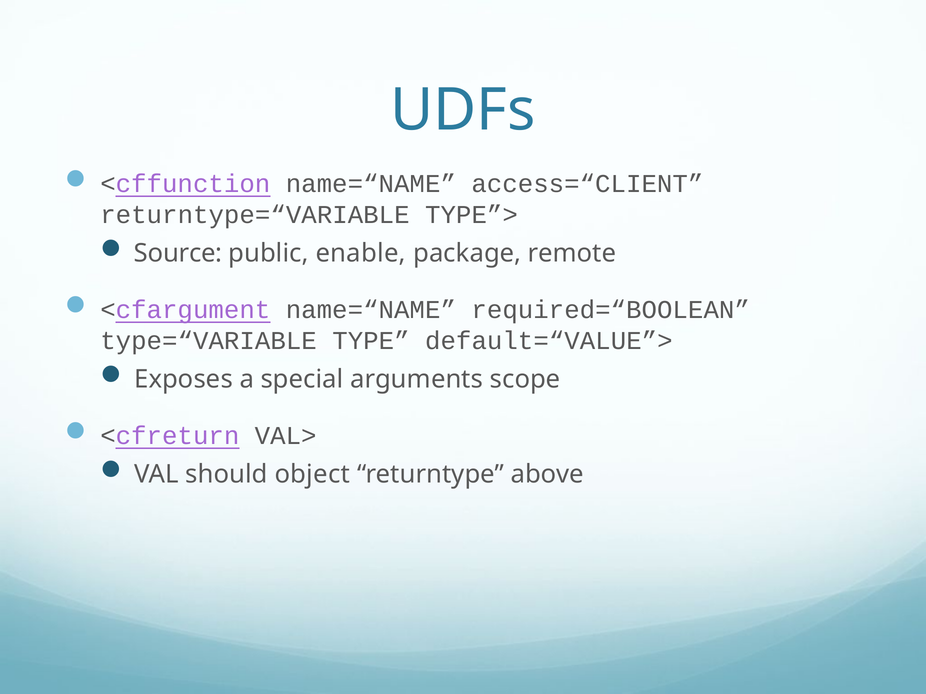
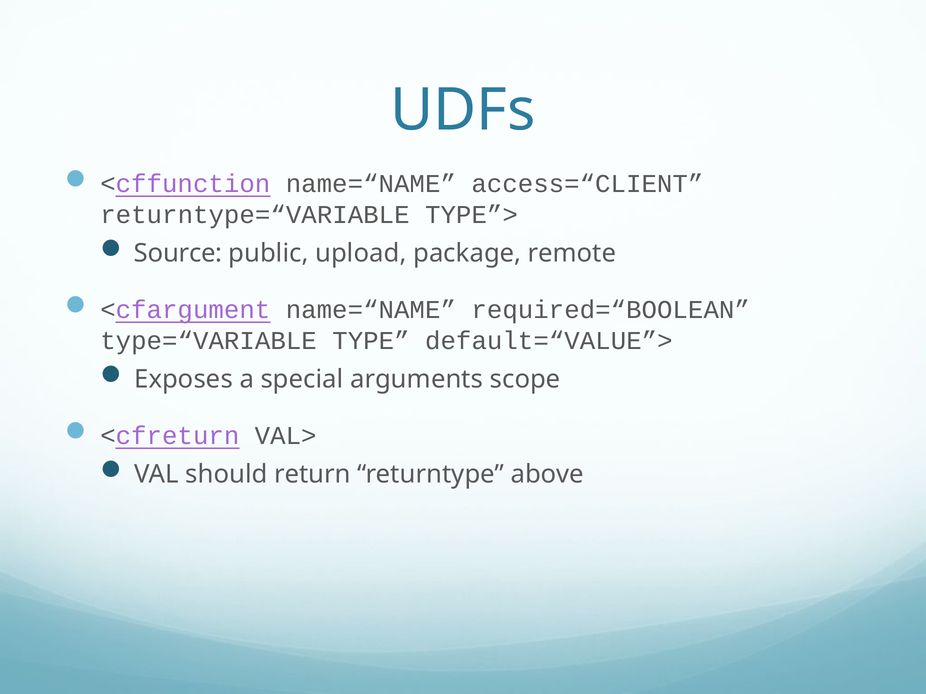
enable: enable -> upload (361, 253)
object: object -> return (312, 475)
